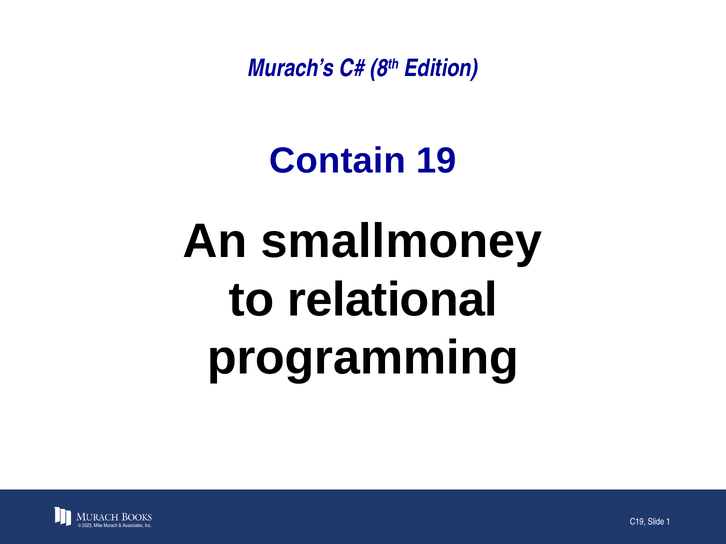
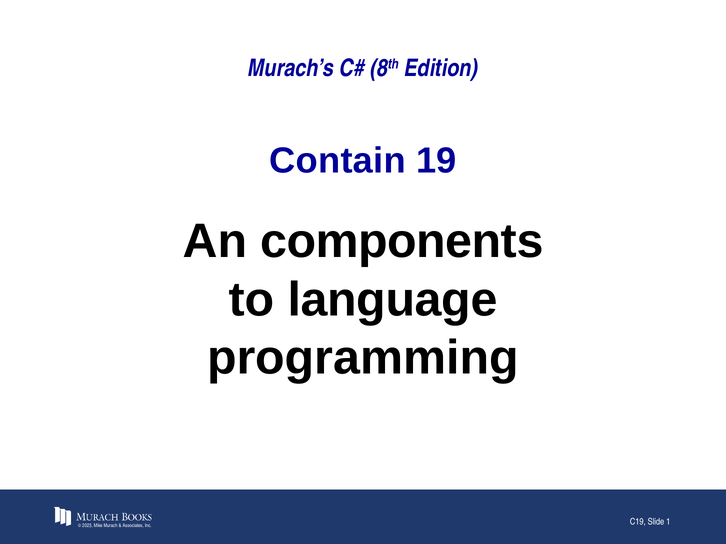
smallmoney: smallmoney -> components (402, 242)
relational: relational -> language (393, 300)
